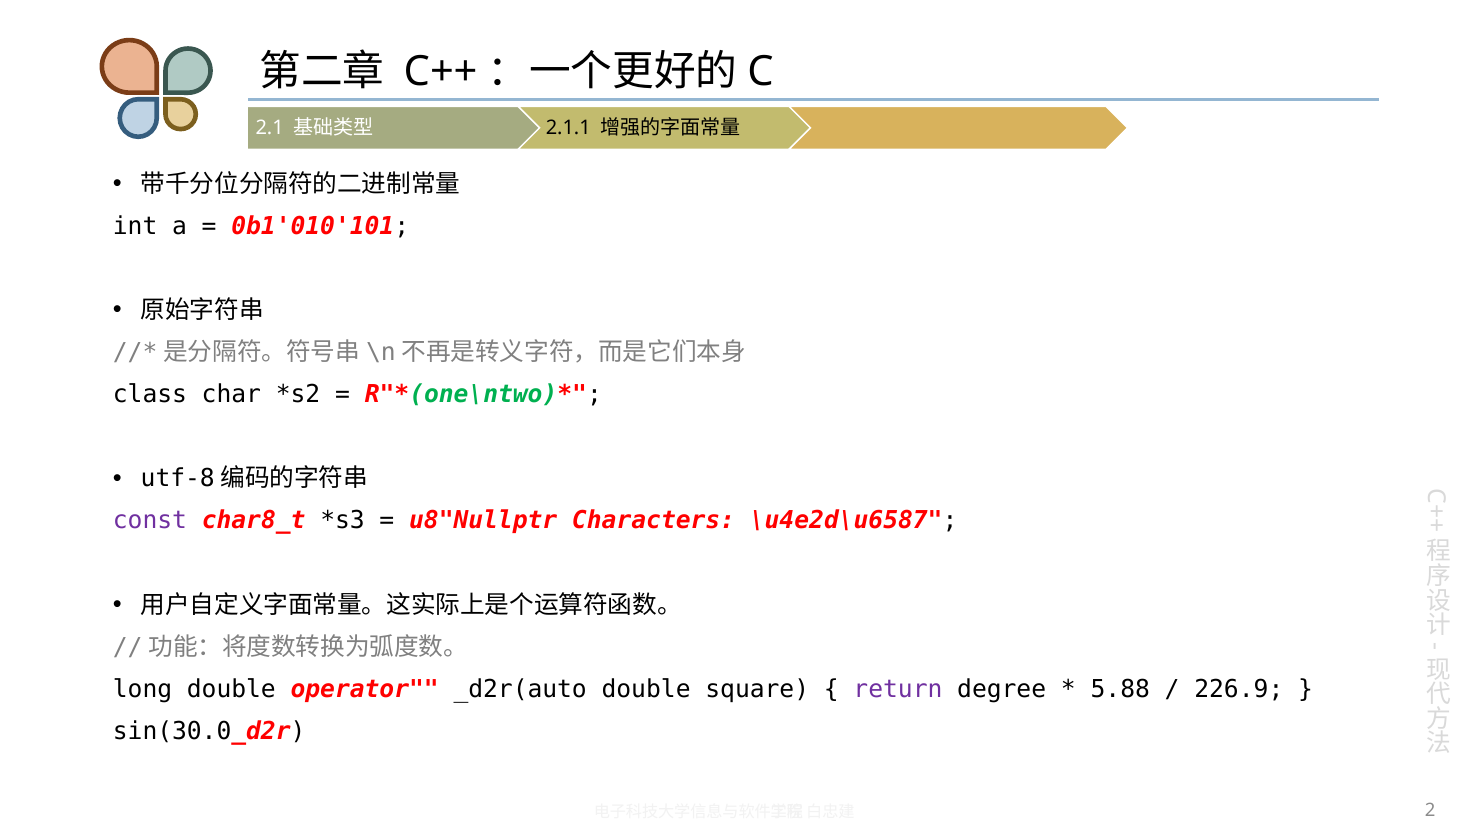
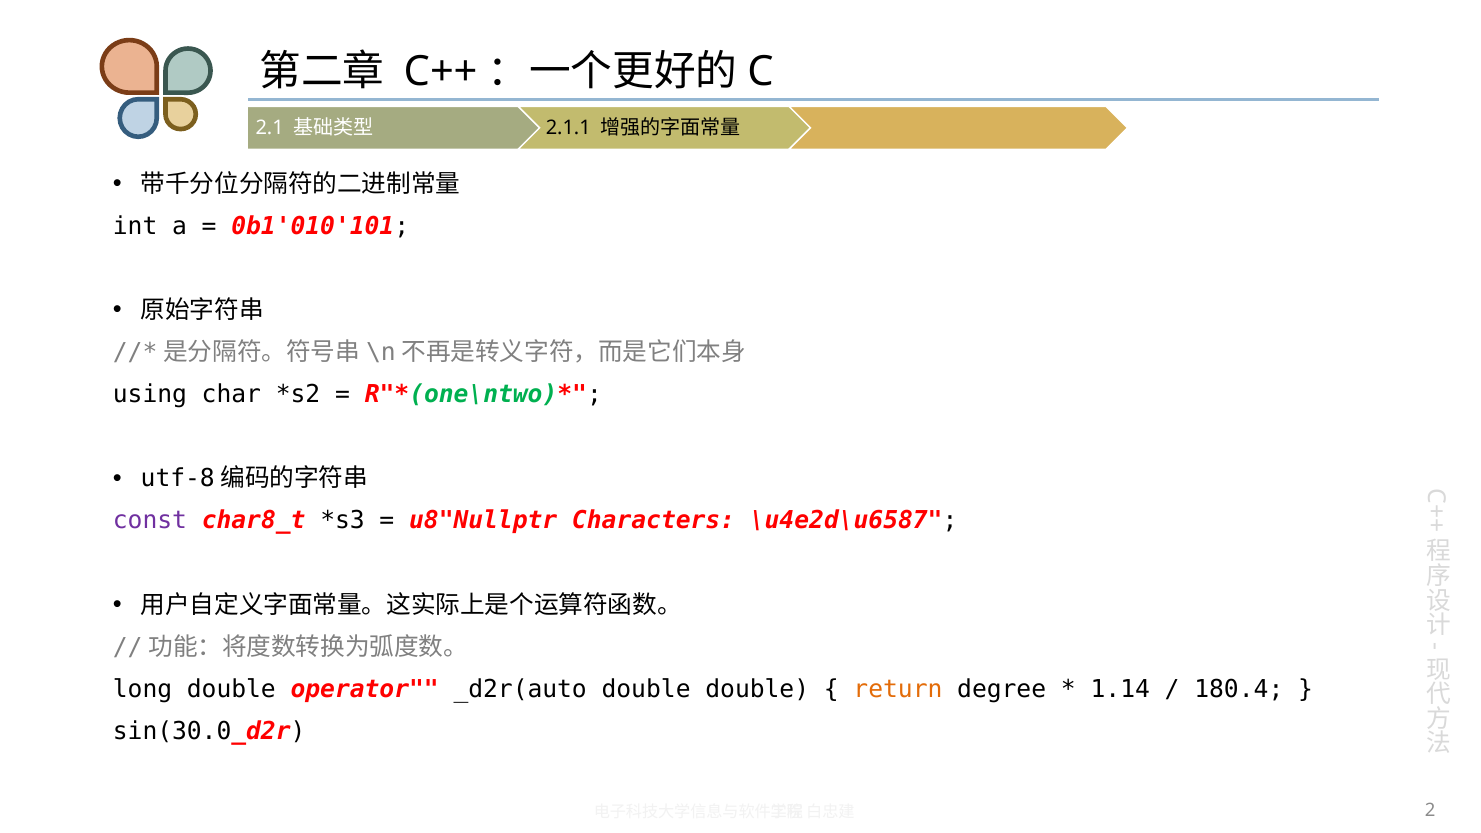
class: class -> using (150, 395)
double square: square -> double (757, 689)
return colour: purple -> orange (898, 689)
5.88: 5.88 -> 1.14 (1120, 689)
226.9: 226.9 -> 180.4 (1239, 689)
